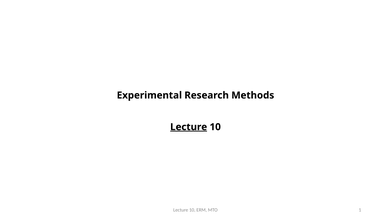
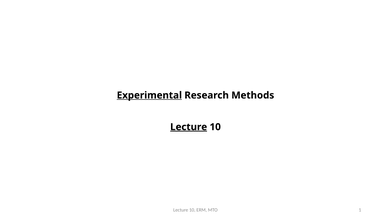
Experimental underline: none -> present (149, 95)
